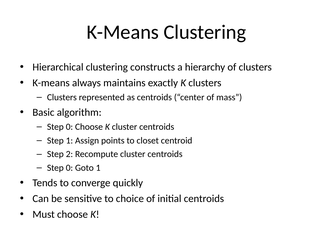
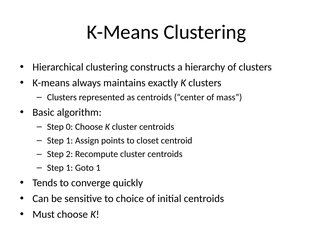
0: 0 -> 1 (69, 168)
